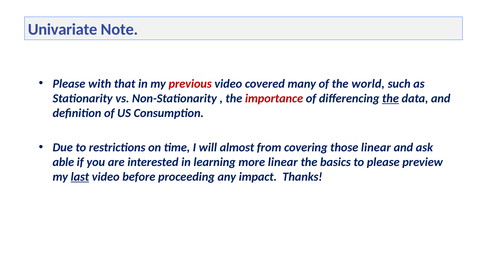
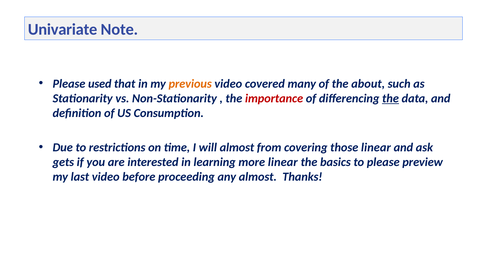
with: with -> used (100, 84)
previous colour: red -> orange (190, 84)
world: world -> about (368, 84)
able: able -> gets (63, 162)
last underline: present -> none (80, 177)
any impact: impact -> almost (258, 177)
